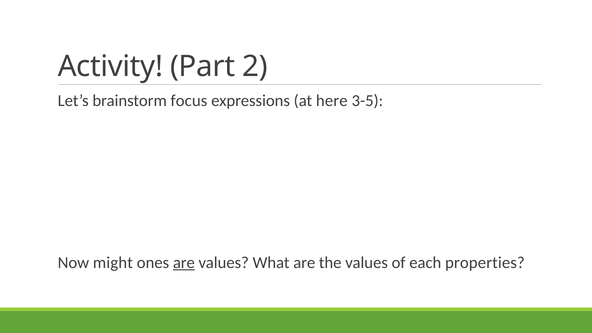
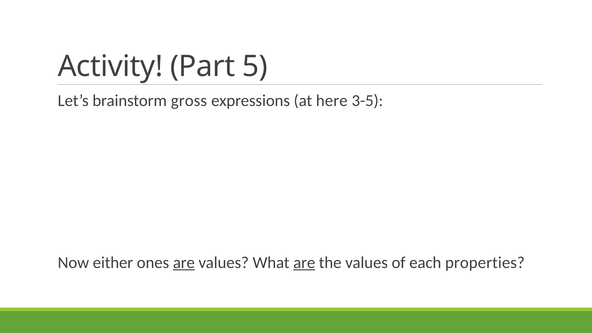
2: 2 -> 5 (255, 66)
focus: focus -> gross (189, 101)
might: might -> either (113, 263)
are underline: none -> present (304, 263)
